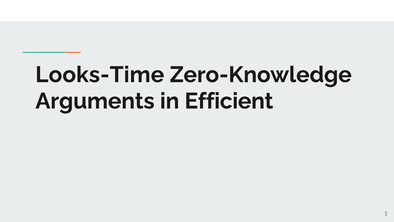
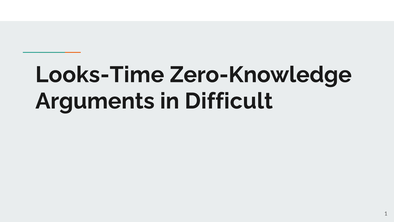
Efficient: Efficient -> Difficult (229, 101)
